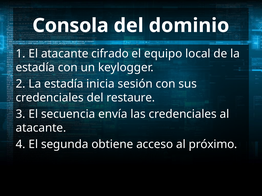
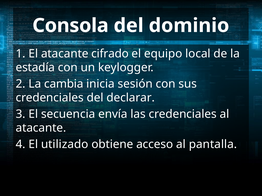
2 La estadía: estadía -> cambia (64, 84)
restaure: restaure -> declarar (131, 98)
segunda: segunda -> utilizado (65, 145)
próximo: próximo -> pantalla (213, 145)
